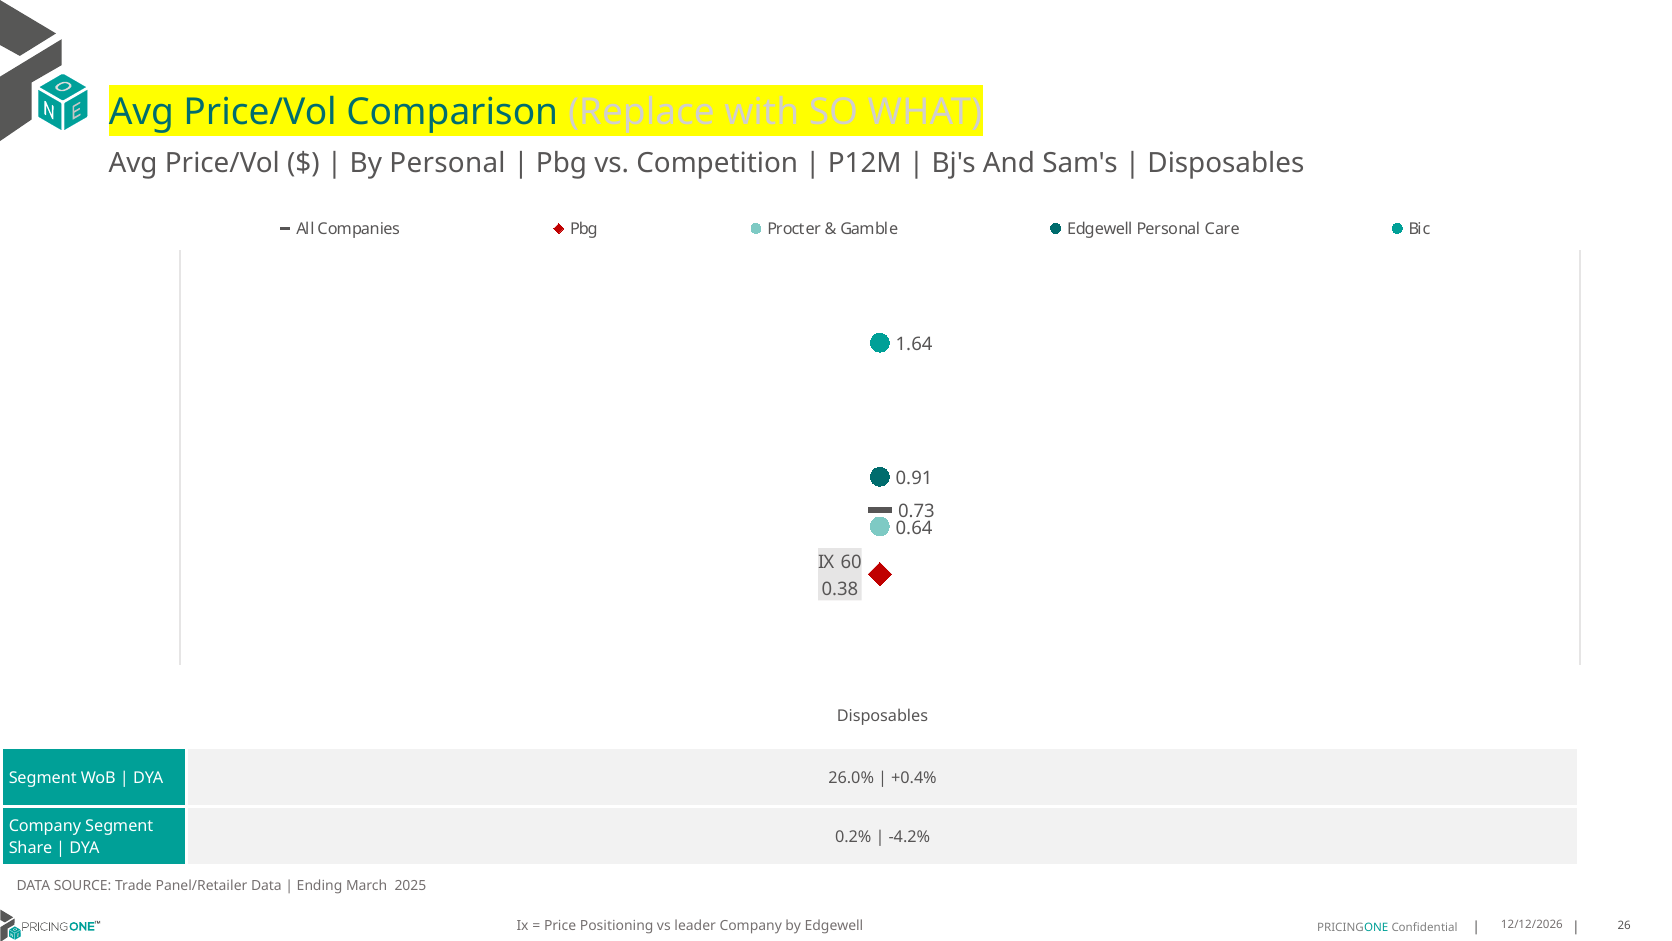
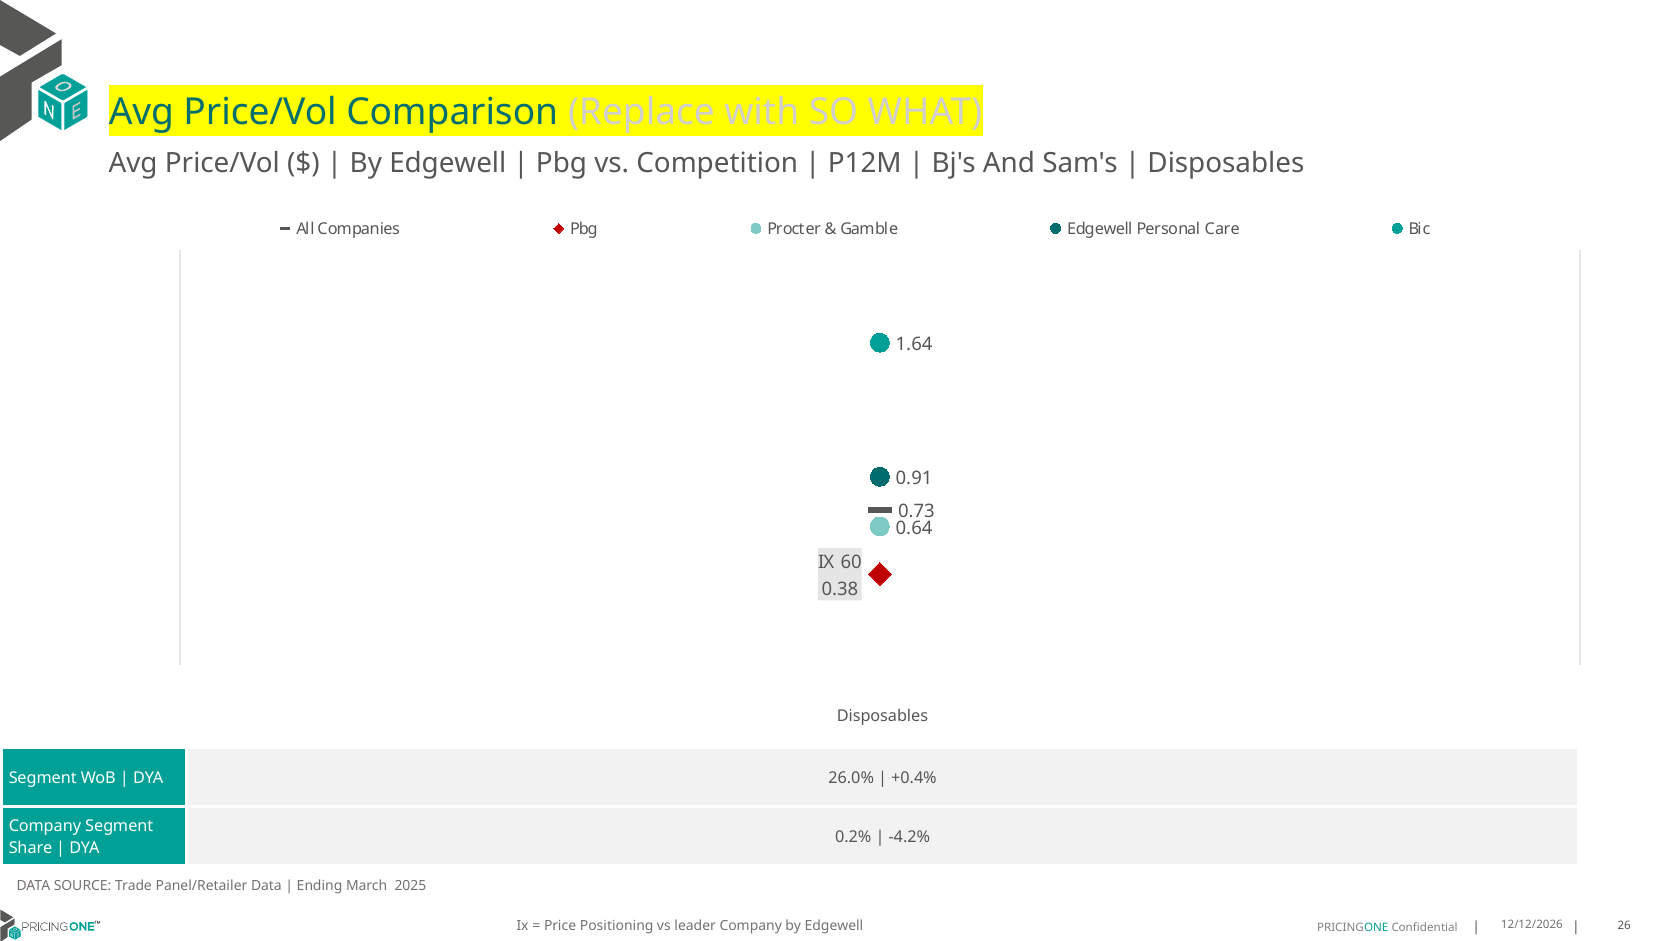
Personal: Personal -> Edgewell (448, 163)
